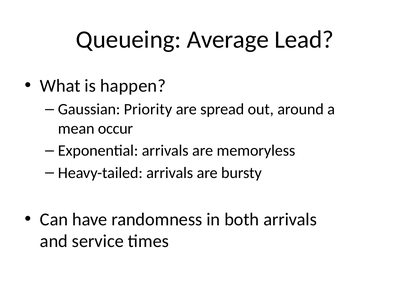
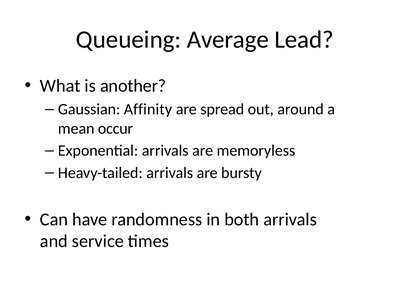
happen: happen -> another (133, 86)
Priority: Priority -> Affinity (148, 110)
